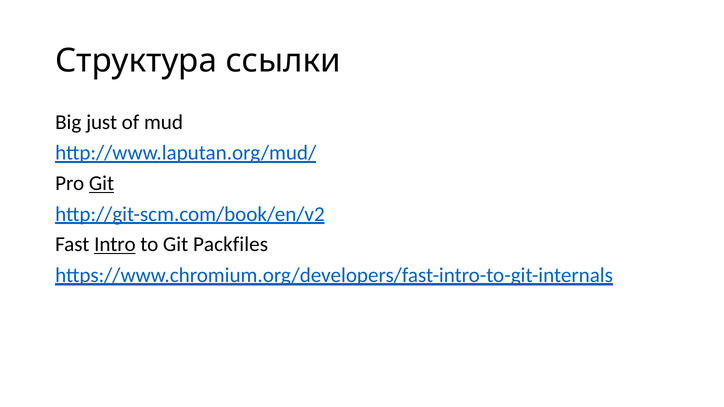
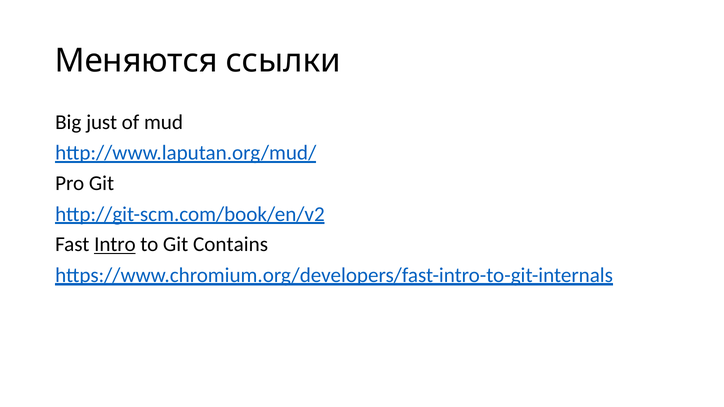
Структура: Структура -> Меняются (136, 61)
Git underline: present -> none (102, 184)
Packfiles: Packfiles -> Contains (231, 245)
